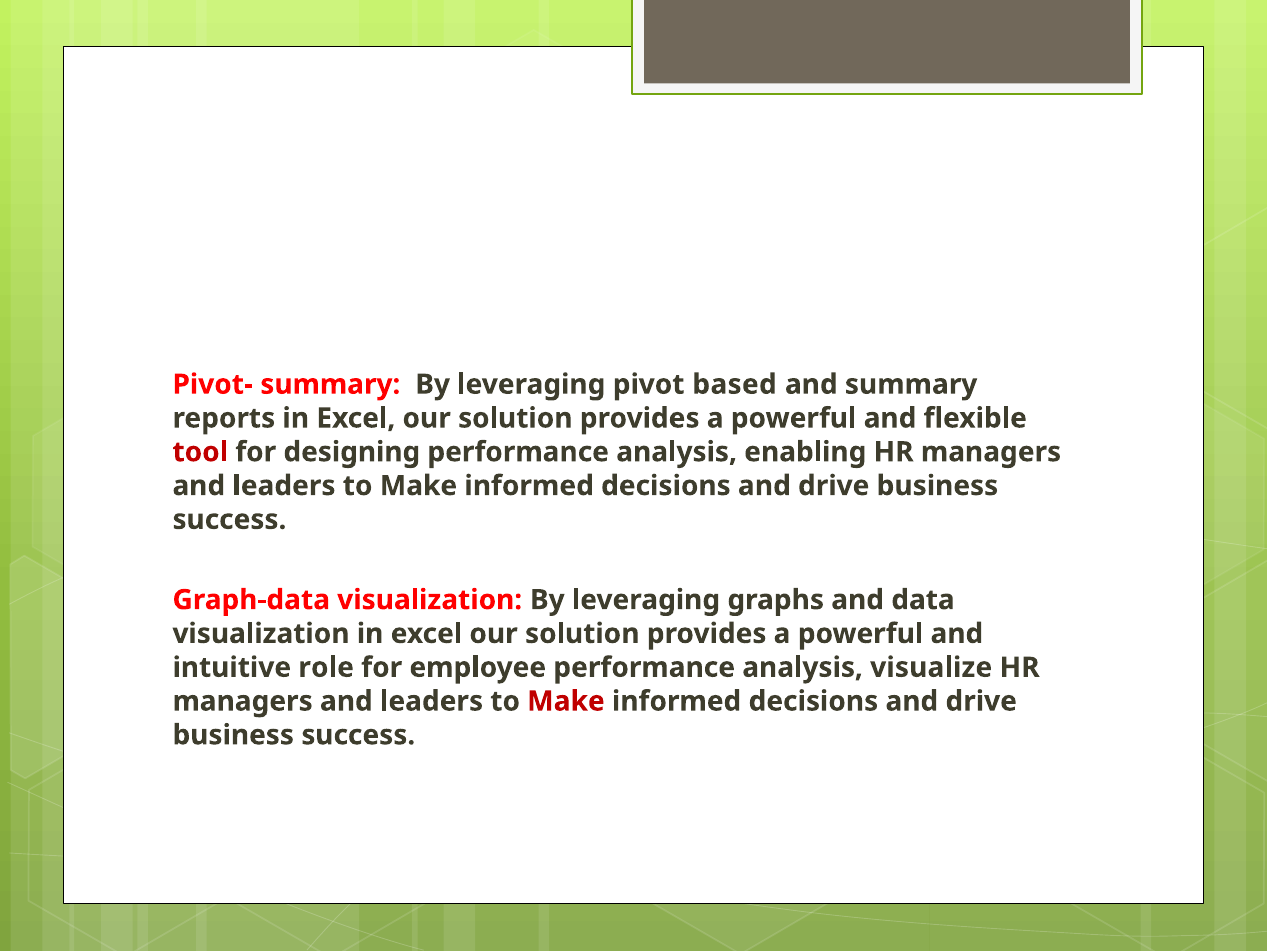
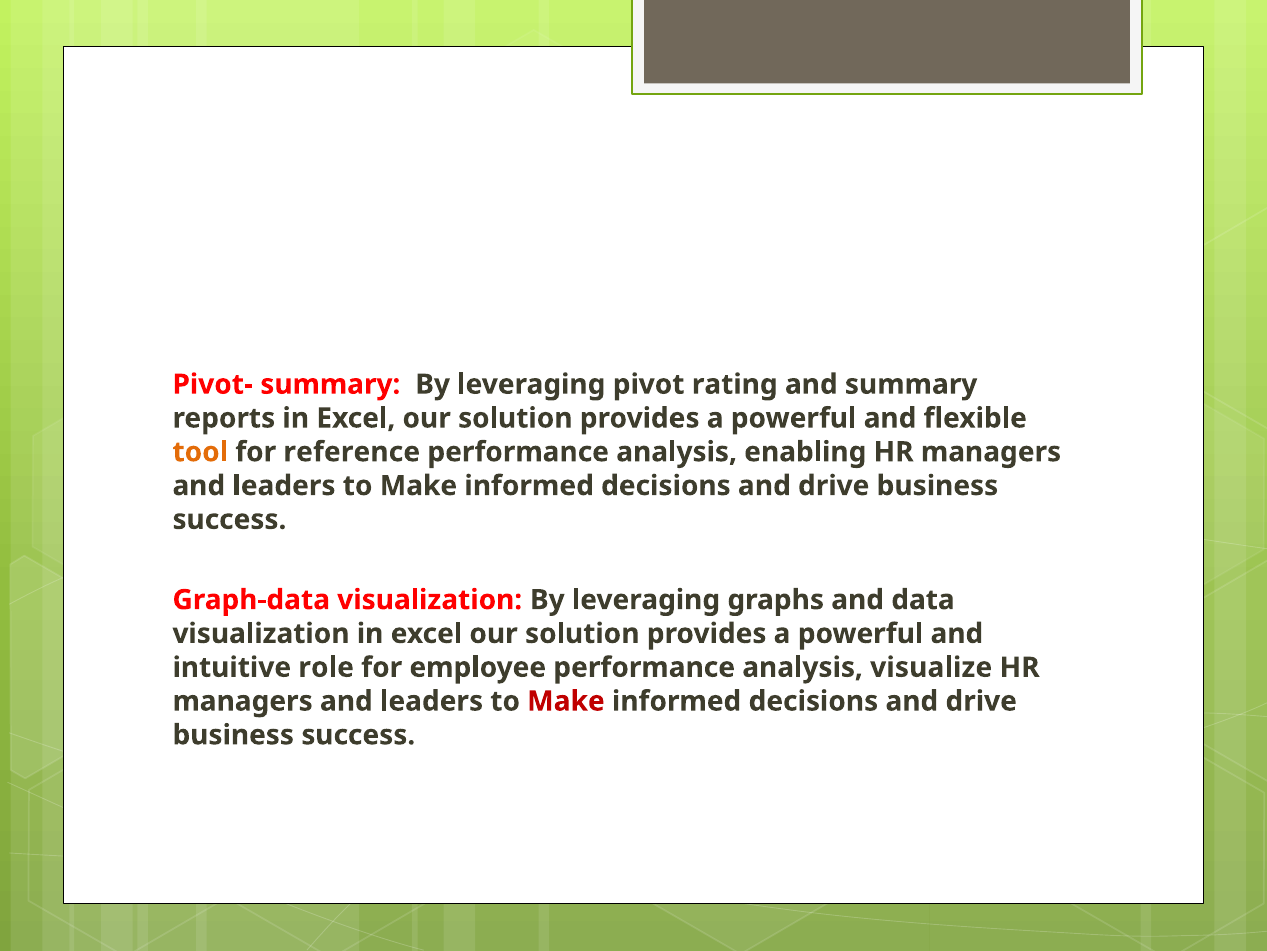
based: based -> rating (735, 384)
tool colour: red -> orange (200, 452)
designing: designing -> reference (352, 452)
